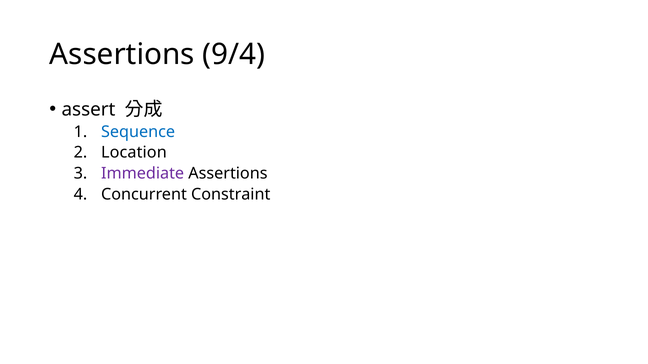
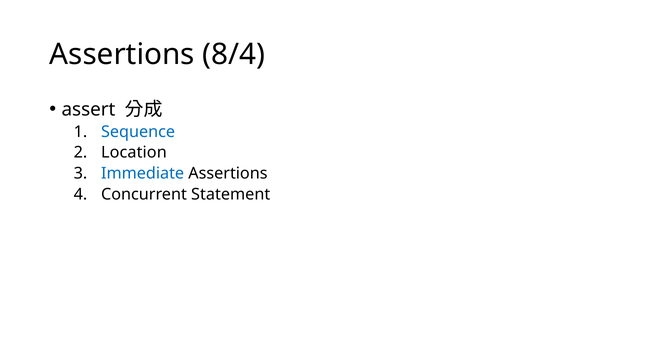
9/4: 9/4 -> 8/4 (234, 54)
Immediate colour: purple -> blue (143, 174)
Constraint: Constraint -> Statement (231, 194)
